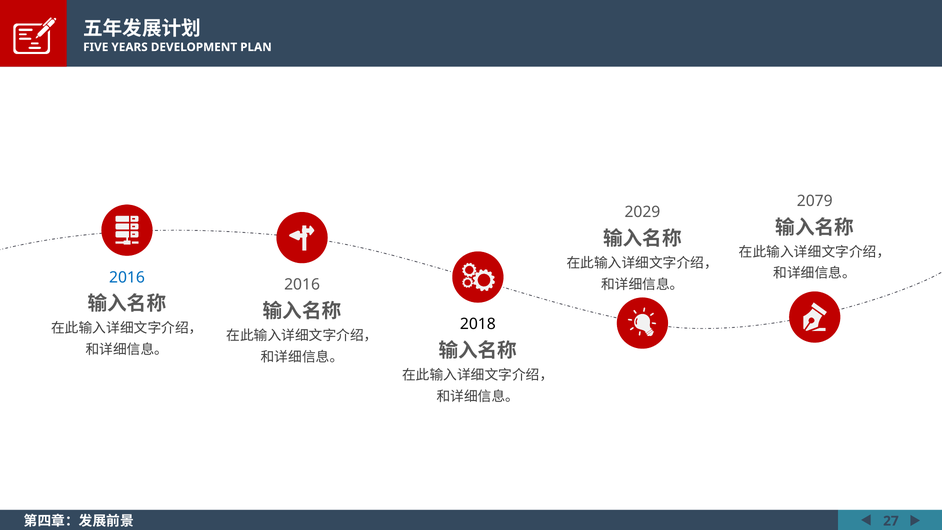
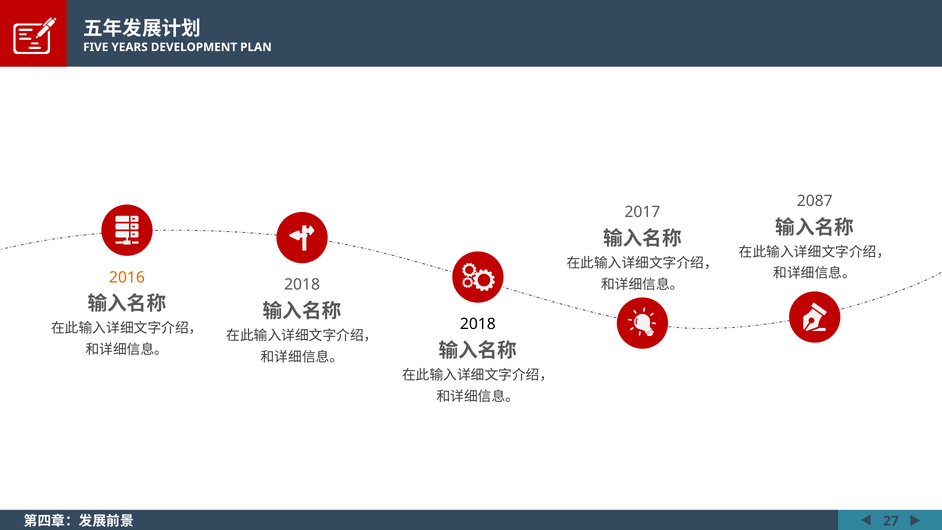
2079: 2079 -> 2087 (815, 201)
2029: 2029 -> 2017 (642, 212)
2016 colour: blue -> orange (127, 277)
2016: 2016 -> 2018 (302, 285)
